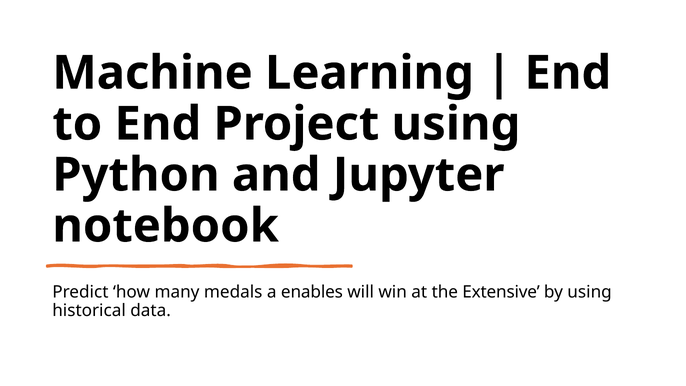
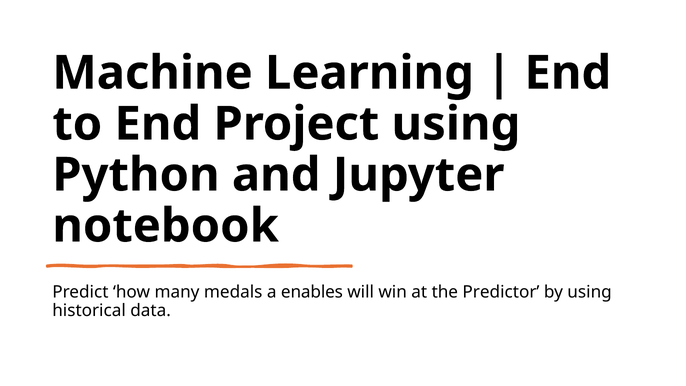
Extensive: Extensive -> Predictor (501, 292)
